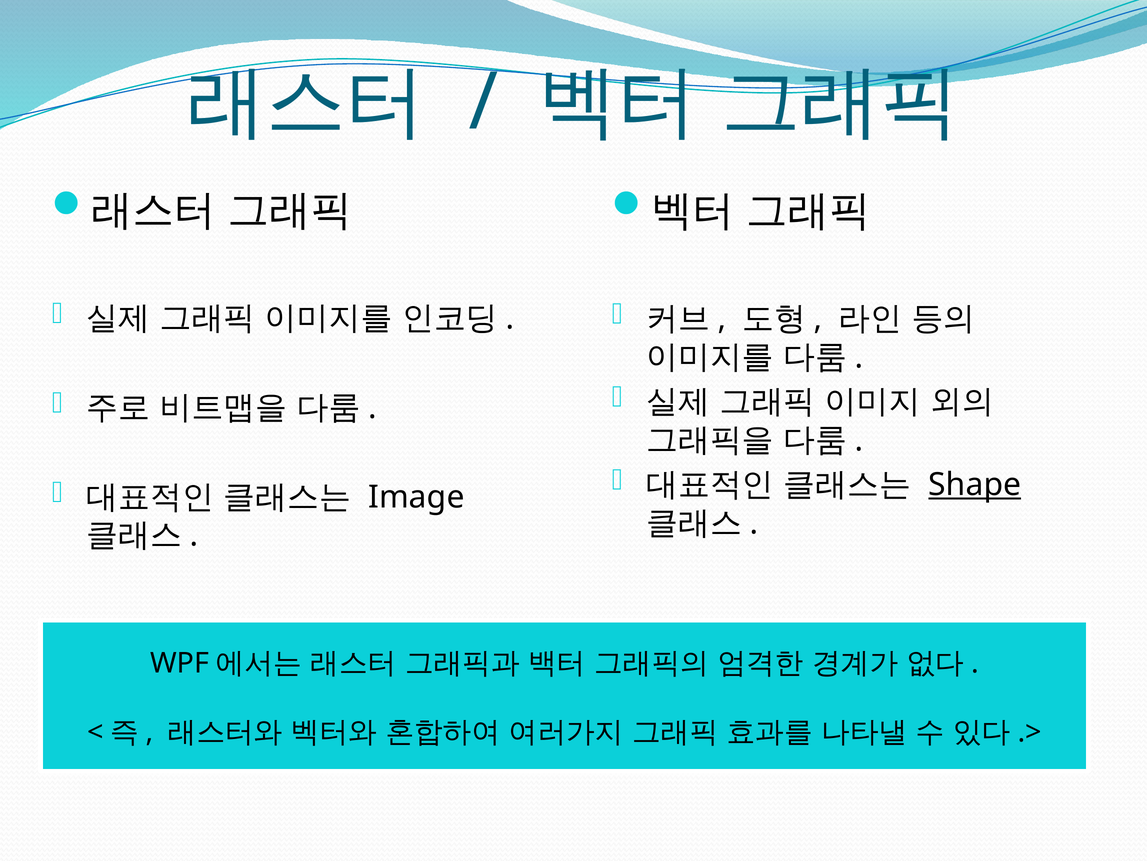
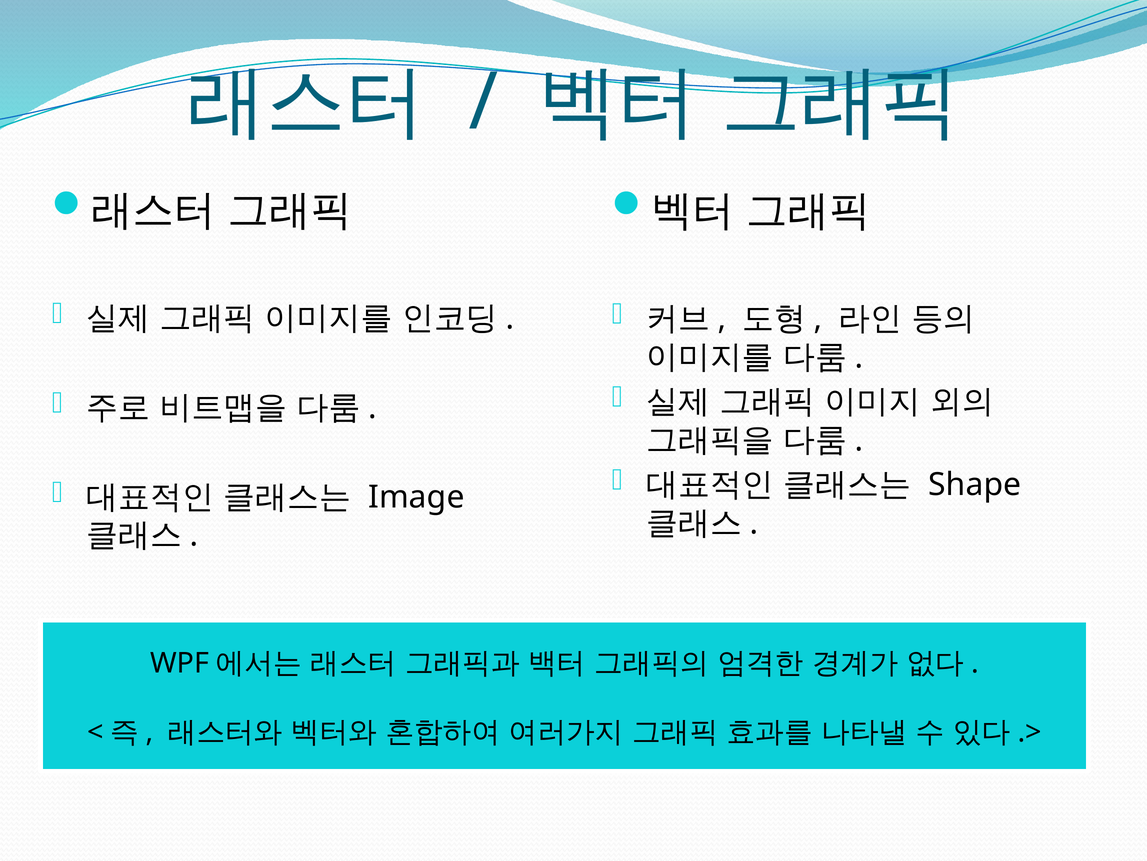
Shape underline: present -> none (975, 484)
